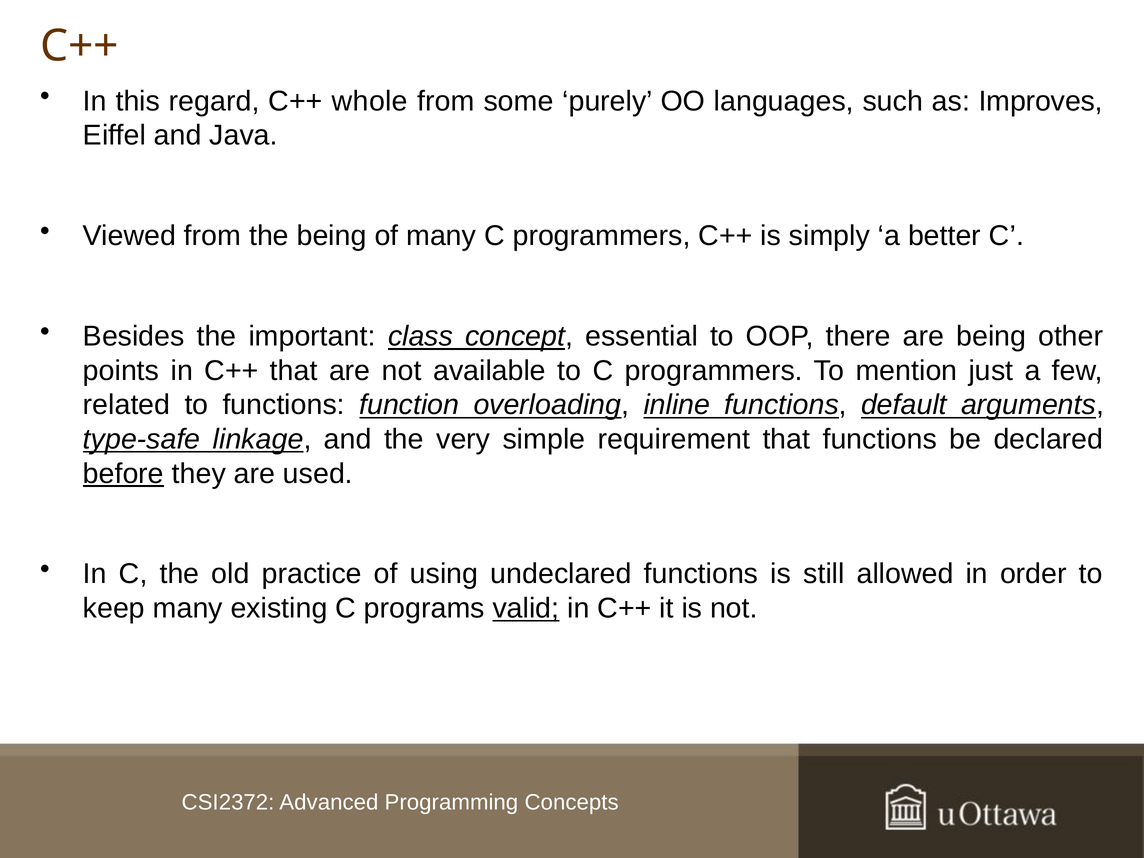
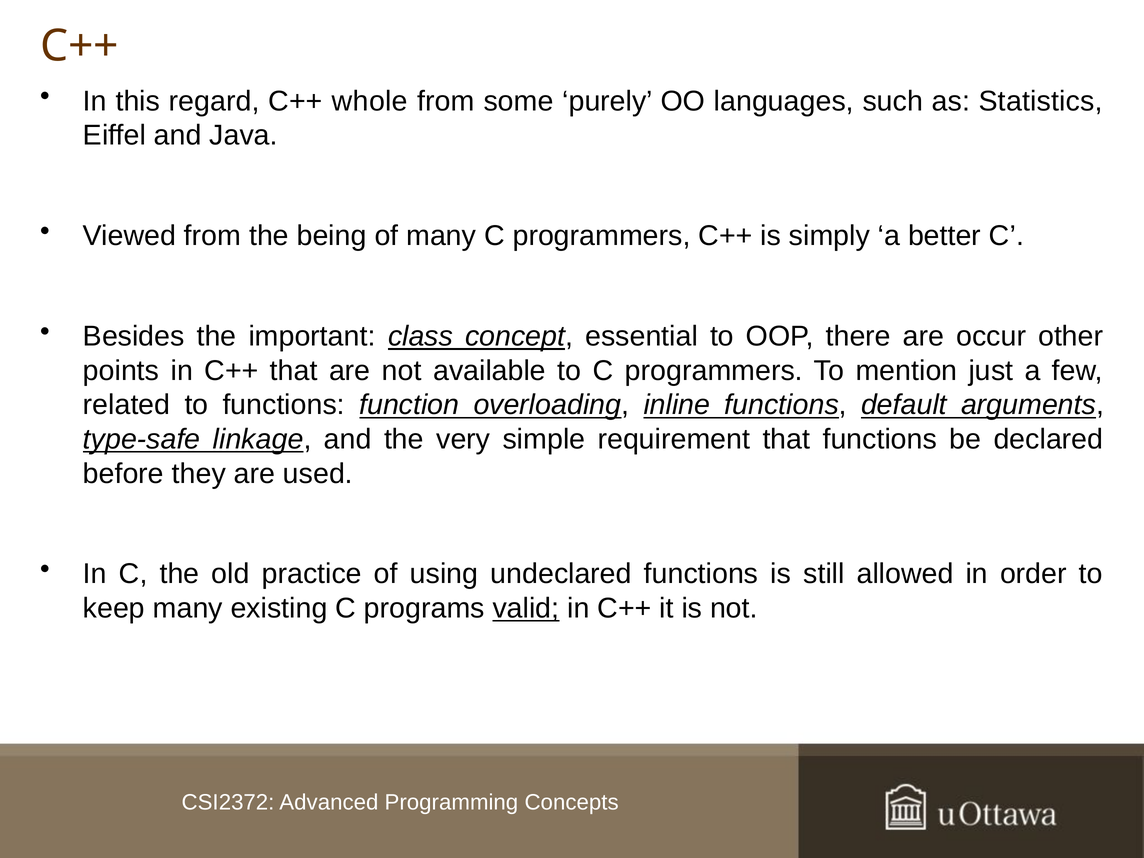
Improves: Improves -> Statistics (1041, 101)
are being: being -> occur (991, 336)
before underline: present -> none (123, 474)
